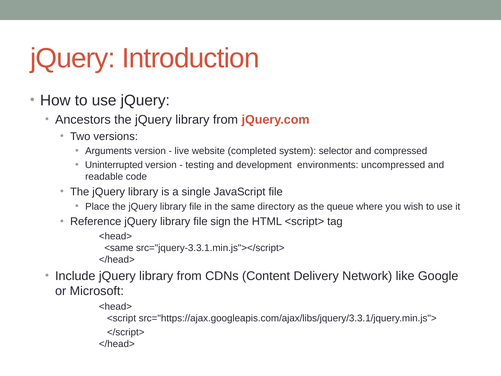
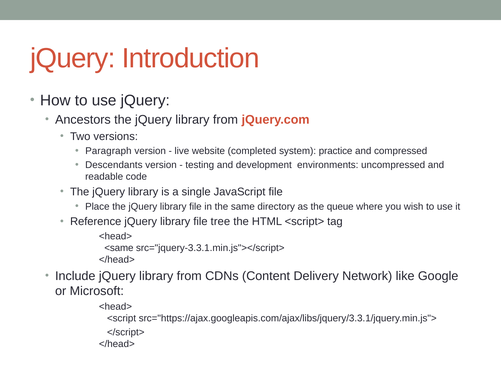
Arguments: Arguments -> Paragraph (108, 151)
selector: selector -> practice (336, 151)
Uninterrupted: Uninterrupted -> Descendants (114, 165)
sign: sign -> tree (220, 222)
